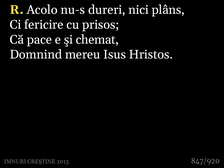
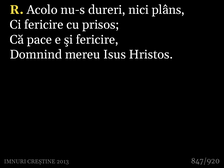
şi chemat: chemat -> fericire (97, 40)
